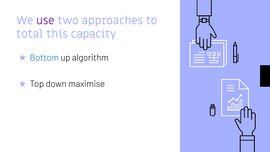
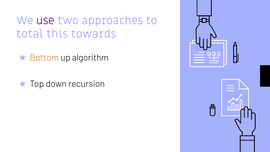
capacity: capacity -> towards (94, 34)
Bottom colour: blue -> orange (44, 58)
maximise: maximise -> recursion (87, 84)
